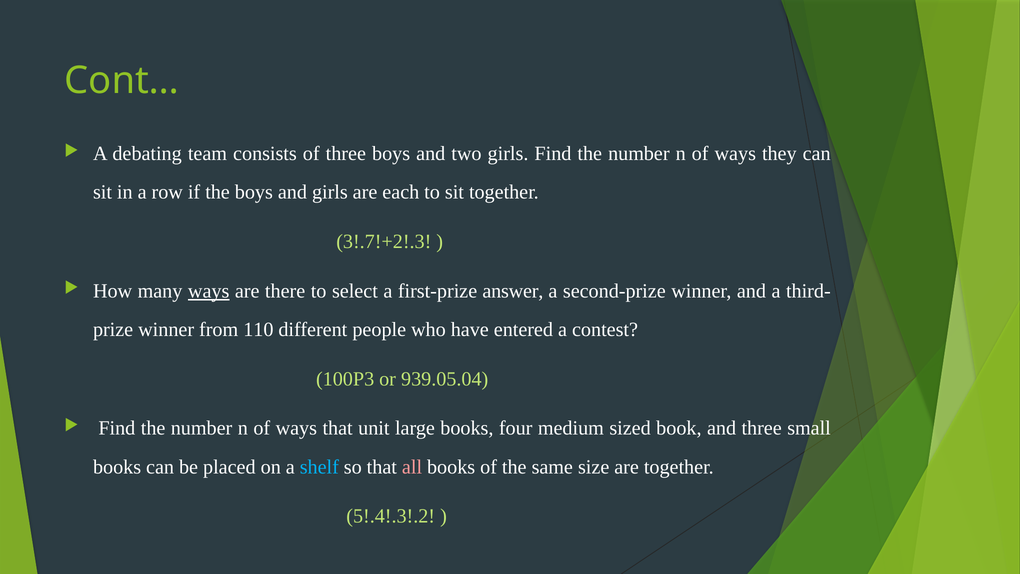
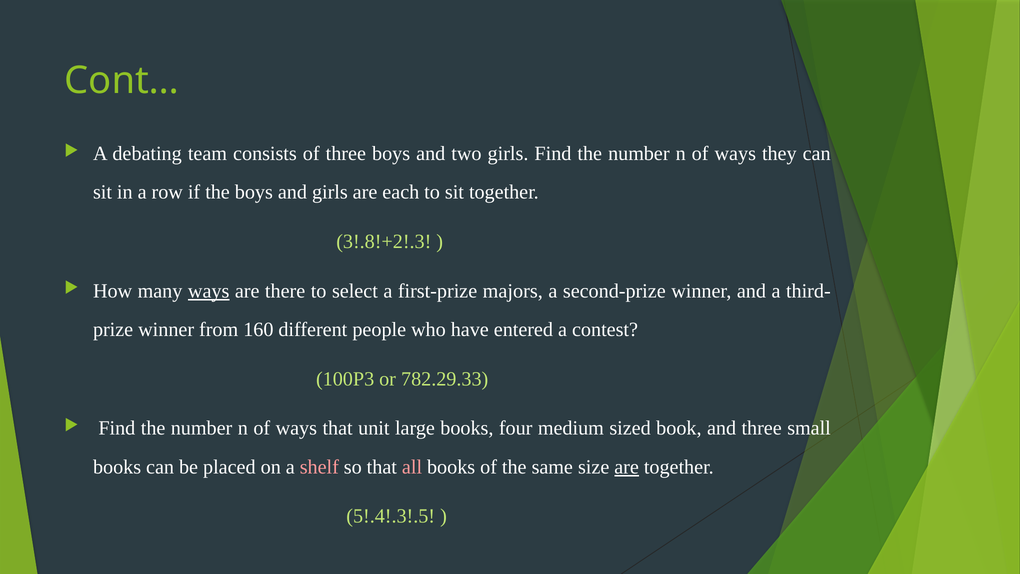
3!.7!+2!.3: 3!.7!+2!.3 -> 3!.8!+2!.3 (384, 242)
answer: answer -> majors (513, 291)
110: 110 -> 160 (258, 330)
939.05.04: 939.05.04 -> 782.29.33 (445, 379)
shelf colour: light blue -> pink (319, 467)
are underline: none -> present (627, 467)
5!.4!.3!.2: 5!.4!.3!.2 -> 5!.4!.3!.5 (391, 516)
